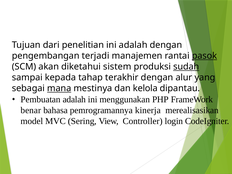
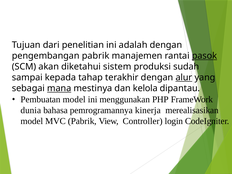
pengembangan terjadi: terjadi -> pabrik (96, 56)
sudah underline: present -> none (186, 67)
alur underline: none -> present (184, 78)
Pembuatan adalah: adalah -> model (74, 99)
benar: benar -> dunia (31, 110)
MVC Sering: Sering -> Pabrik (82, 121)
